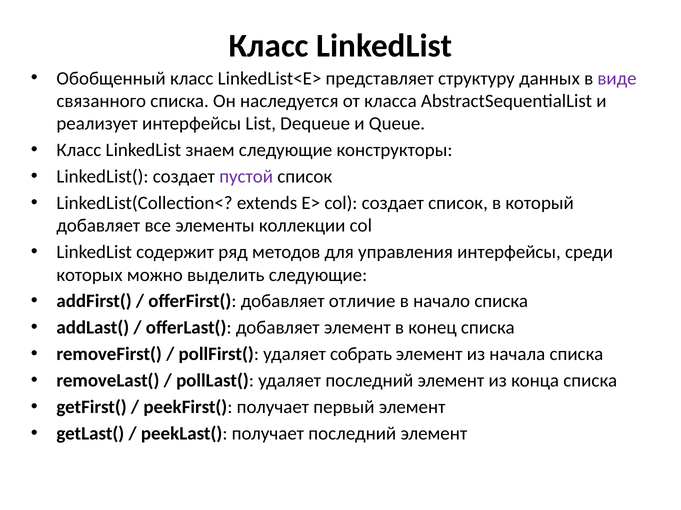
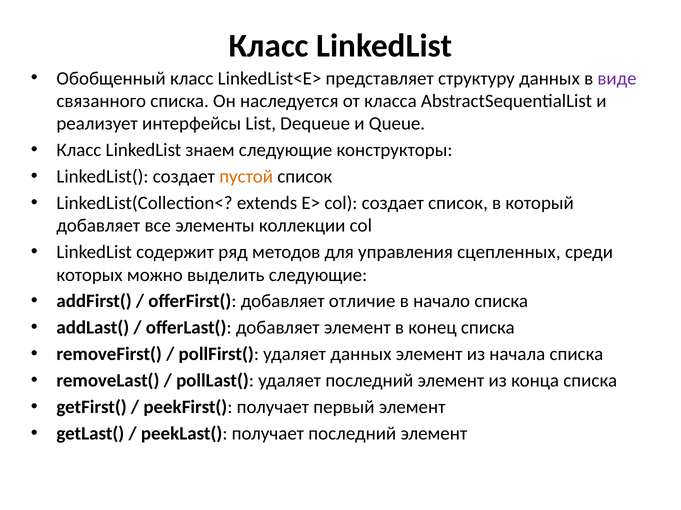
пустой colour: purple -> orange (246, 177)
управления интерфейсы: интерфейсы -> сцепленных (509, 252)
удаляет собрать: собрать -> данных (361, 355)
